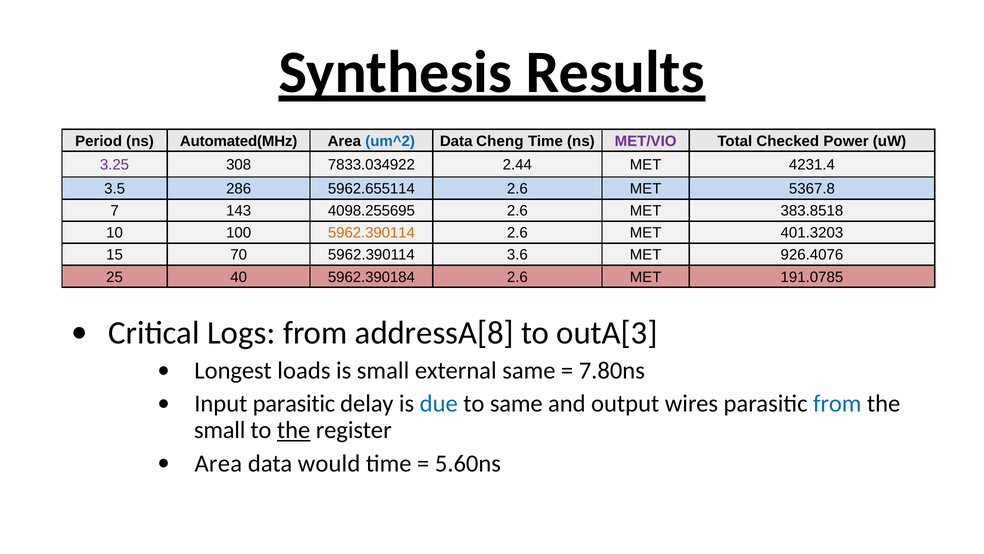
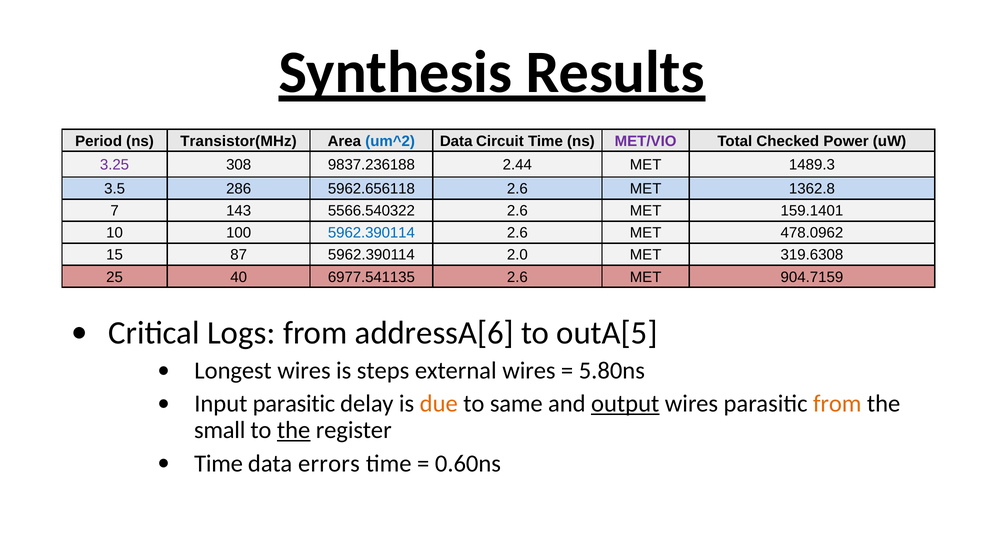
Automated(MHz: Automated(MHz -> Transistor(MHz (239, 141)
Cheng: Cheng -> Circuit (500, 141)
7833.034922: 7833.034922 -> 9837.236188 (371, 165)
4231.4: 4231.4 -> 1489.3 (812, 165)
5962.655114: 5962.655114 -> 5962.656118 (371, 189)
5367.8: 5367.8 -> 1362.8 (812, 189)
4098.255695: 4098.255695 -> 5566.540322 (371, 211)
383.8518: 383.8518 -> 159.1401 (812, 211)
5962.390114 colour: orange -> blue (371, 233)
401.3203: 401.3203 -> 478.0962 (812, 233)
70: 70 -> 87 (239, 255)
3.6: 3.6 -> 2.0 (517, 255)
926.4076: 926.4076 -> 319.6308 (812, 255)
5962.390184: 5962.390184 -> 6977.541135 (371, 277)
191.0785: 191.0785 -> 904.7159 (812, 277)
addressA[8: addressA[8 -> addressA[6 (434, 333)
outA[3: outA[3 -> outA[5 (607, 333)
Longest loads: loads -> wires (304, 370)
is small: small -> steps (383, 370)
external same: same -> wires (529, 370)
7.80ns: 7.80ns -> 5.80ns (612, 370)
due colour: blue -> orange (439, 403)
output underline: none -> present (625, 403)
from colour: blue -> orange (837, 403)
Area: Area -> Time (219, 463)
would: would -> errors (329, 463)
5.60ns: 5.60ns -> 0.60ns (468, 463)
